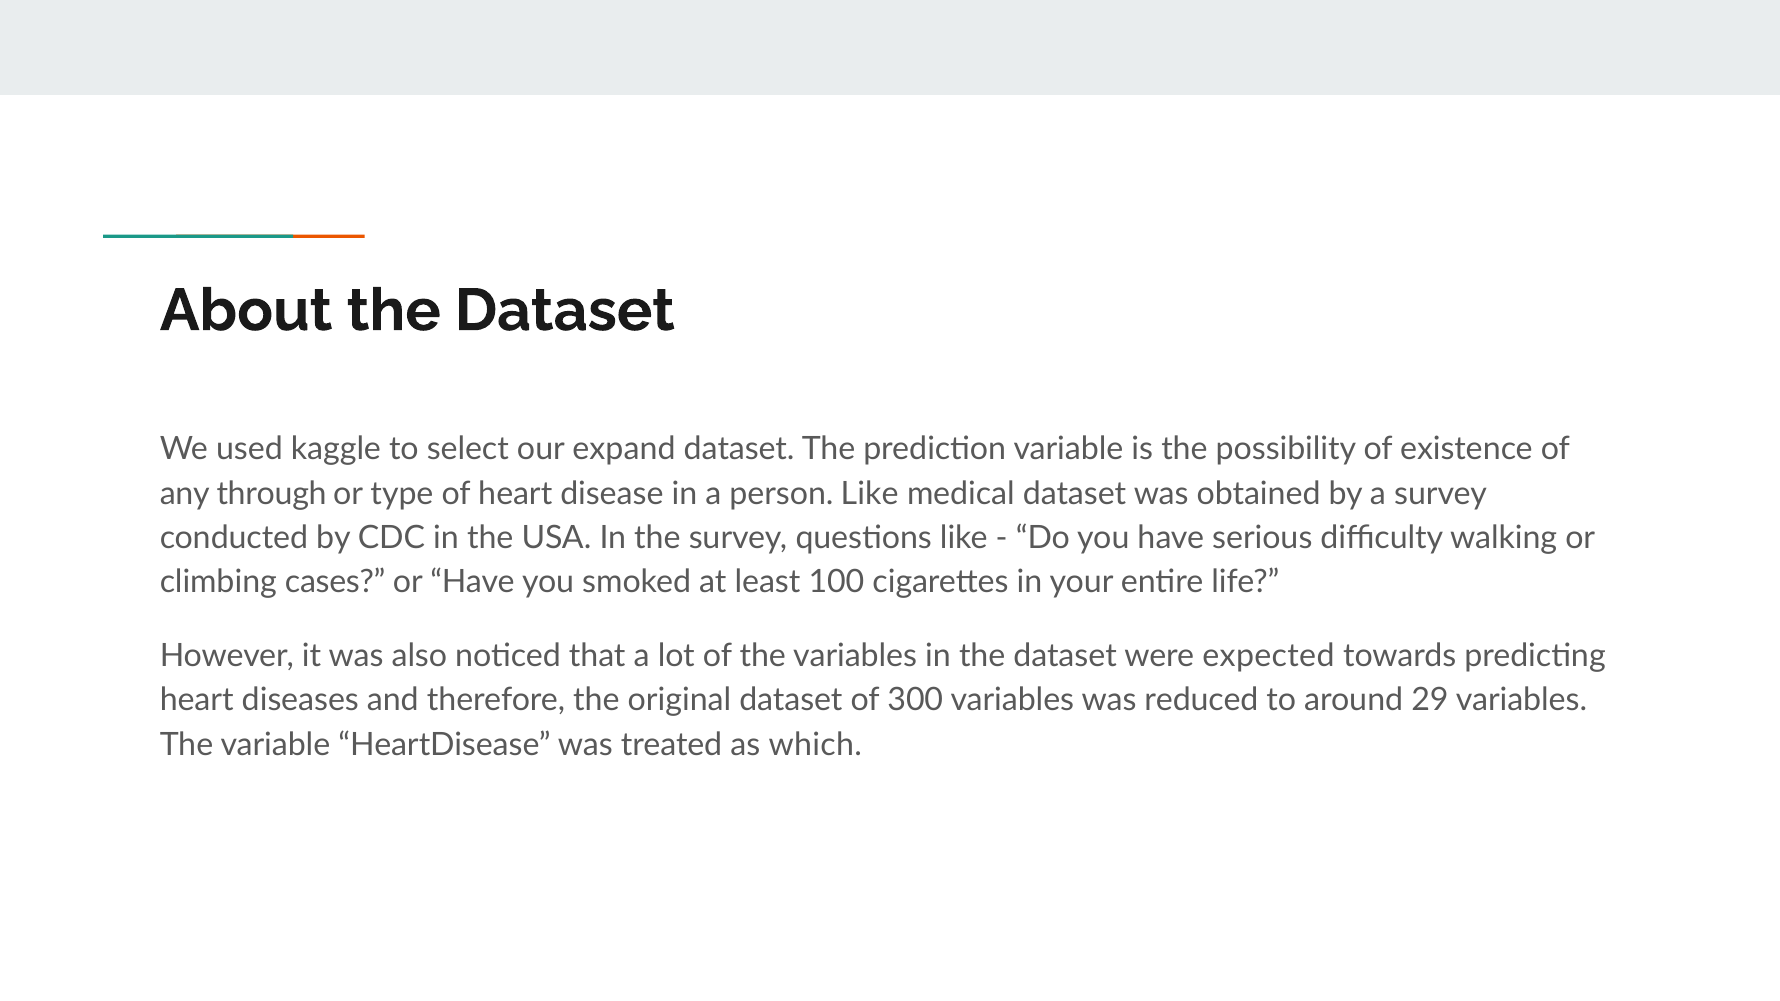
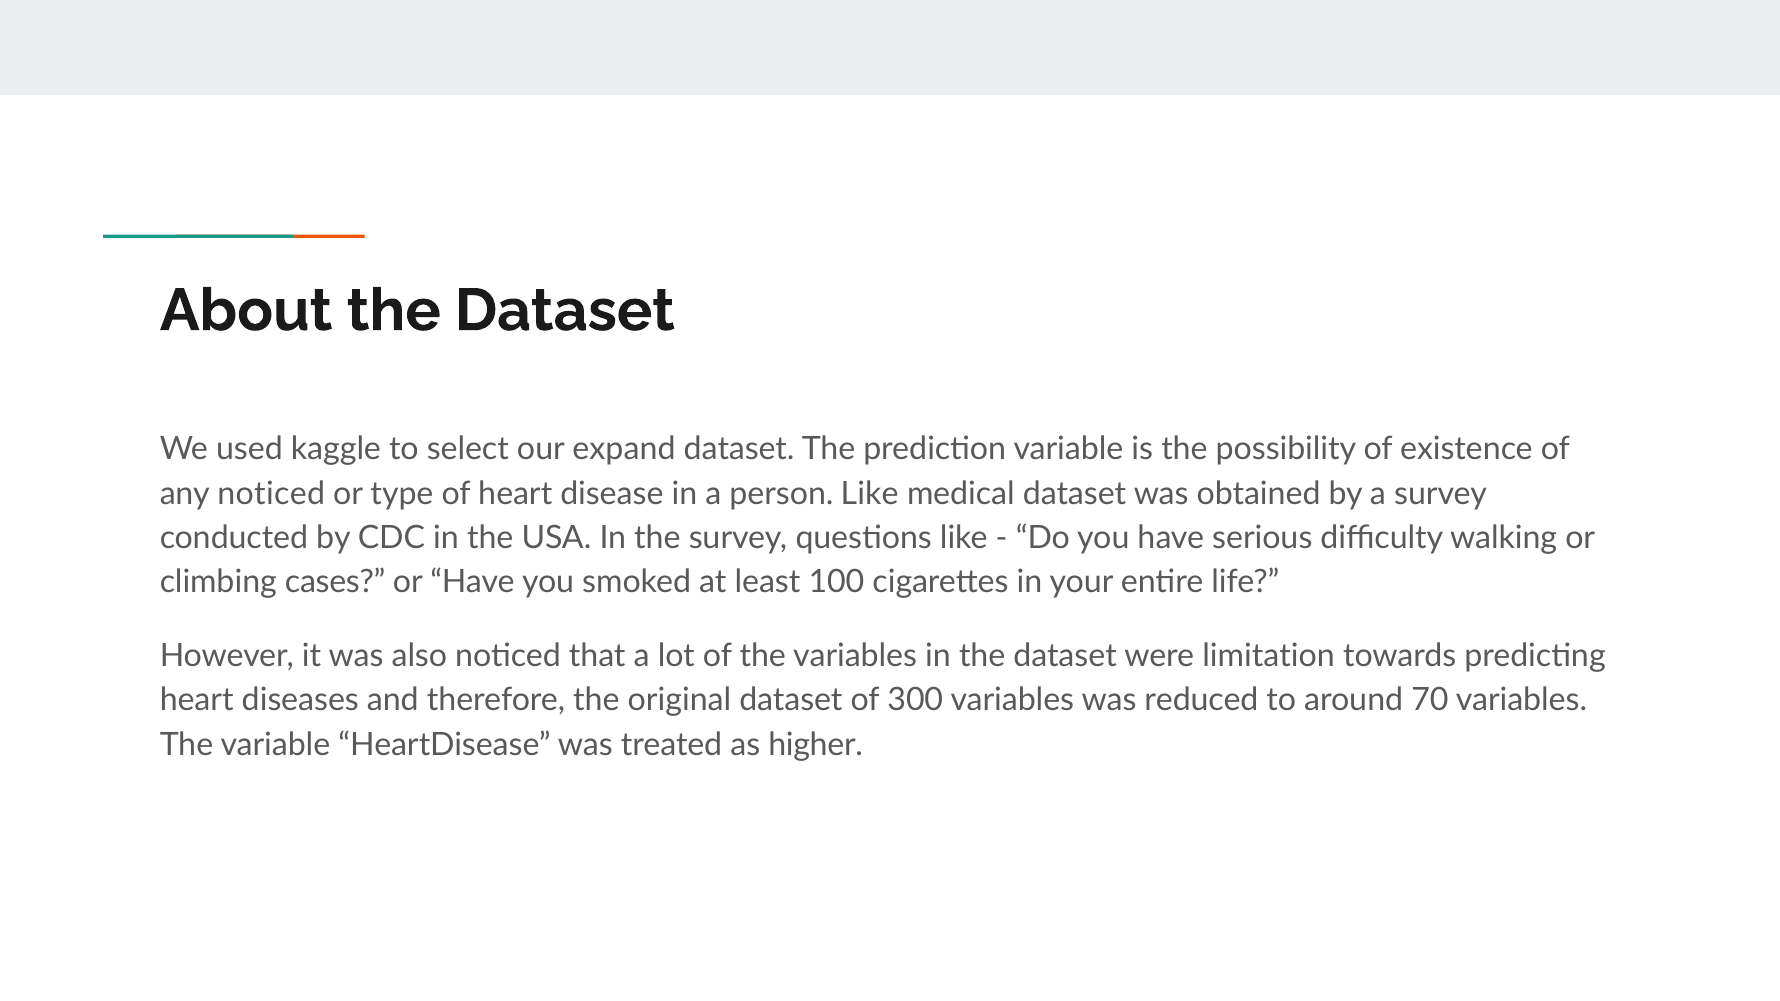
any through: through -> noticed (271, 494)
expected: expected -> limitation (1269, 656)
29: 29 -> 70 (1430, 700)
which: which -> higher (816, 745)
